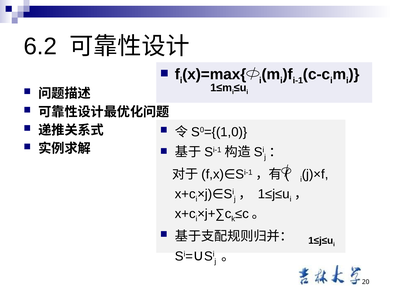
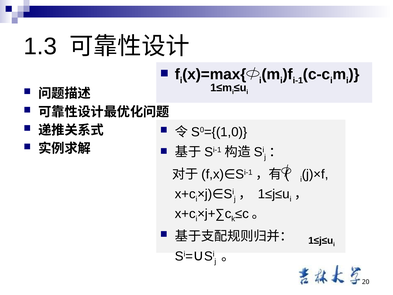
6.2: 6.2 -> 1.3 (40, 46)
